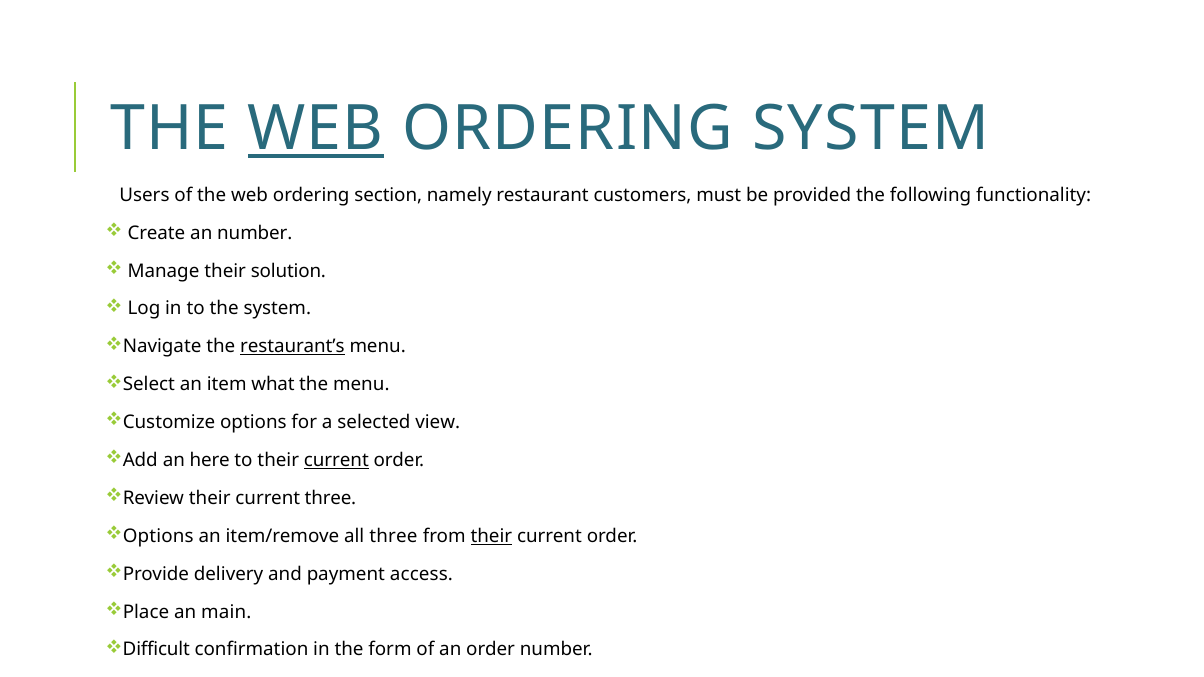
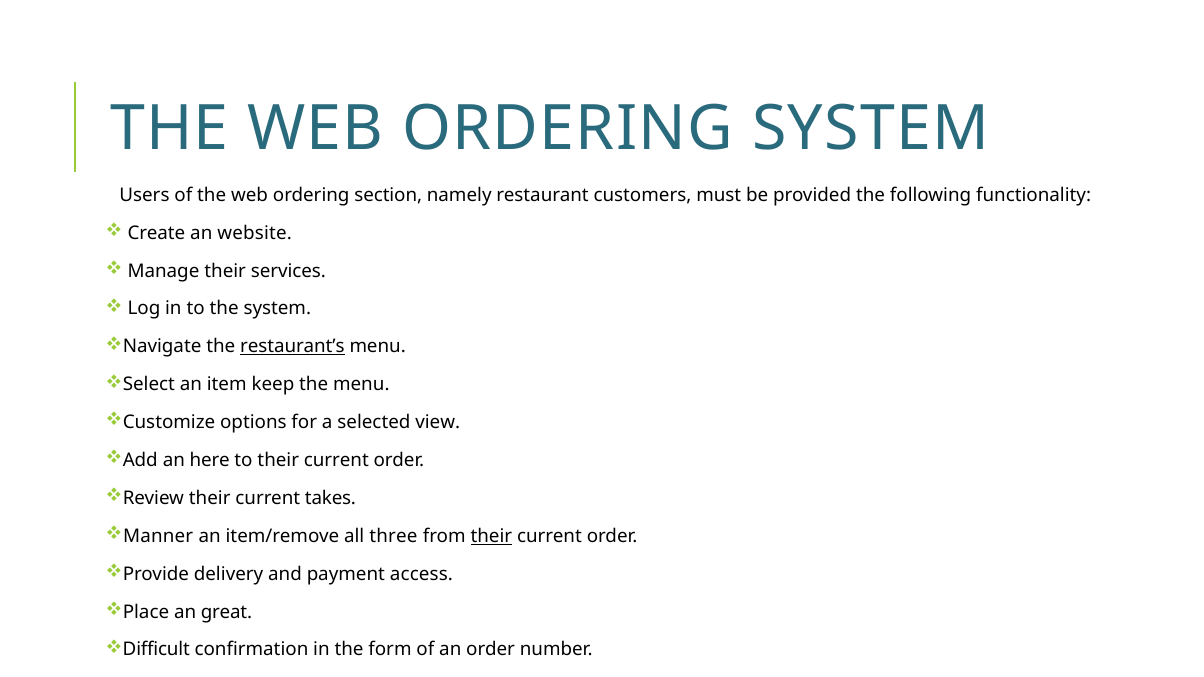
WEB underline: present -> none (315, 129)
an number: number -> website (255, 233)
solution: solution -> services (288, 271)
what: what -> keep (273, 385)
current underline: present -> none (336, 460)
current three: three -> takes (330, 498)
Options: Options -> Manner (158, 536)
main: main -> great (226, 612)
